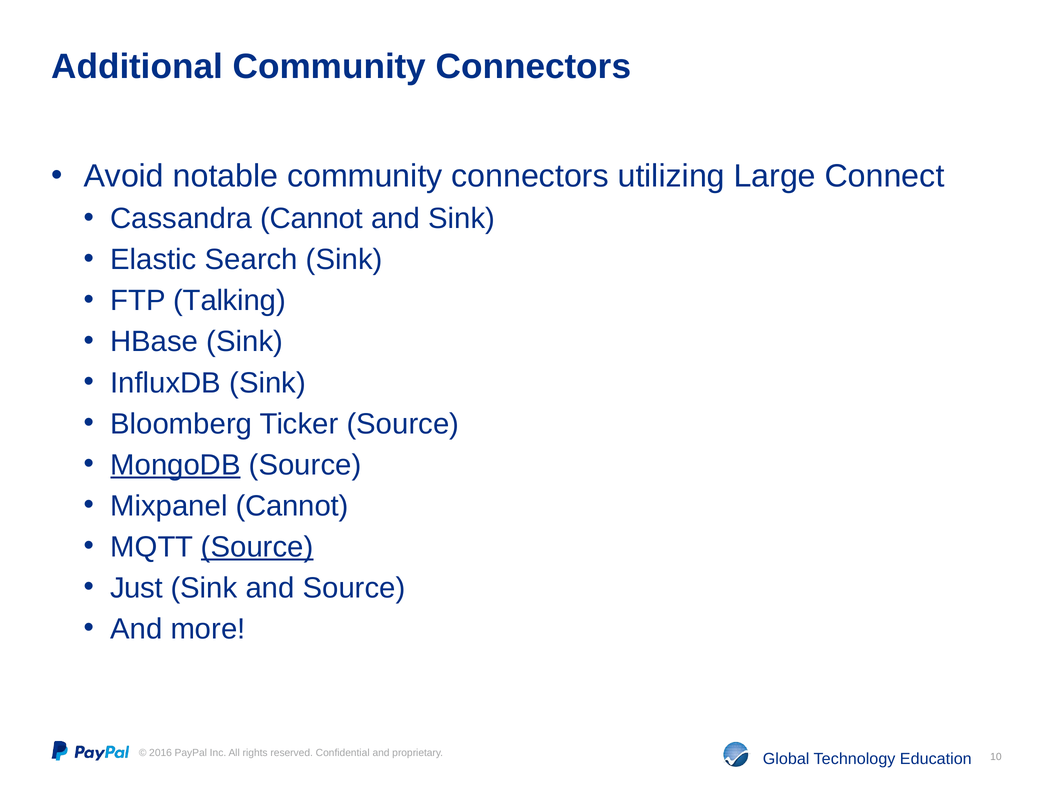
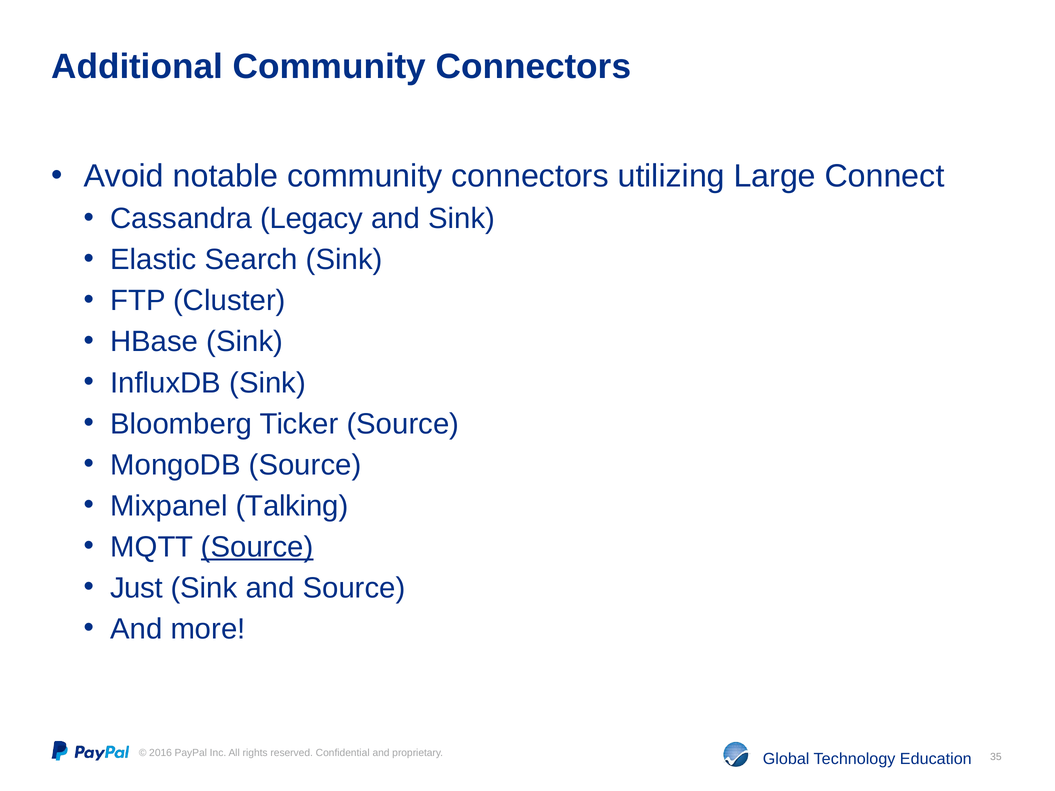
Cassandra Cannot: Cannot -> Legacy (312, 219)
Talking: Talking -> Cluster (229, 301)
MongoDB underline: present -> none (175, 465)
Mixpanel Cannot: Cannot -> Talking (292, 506)
10: 10 -> 35 (996, 757)
